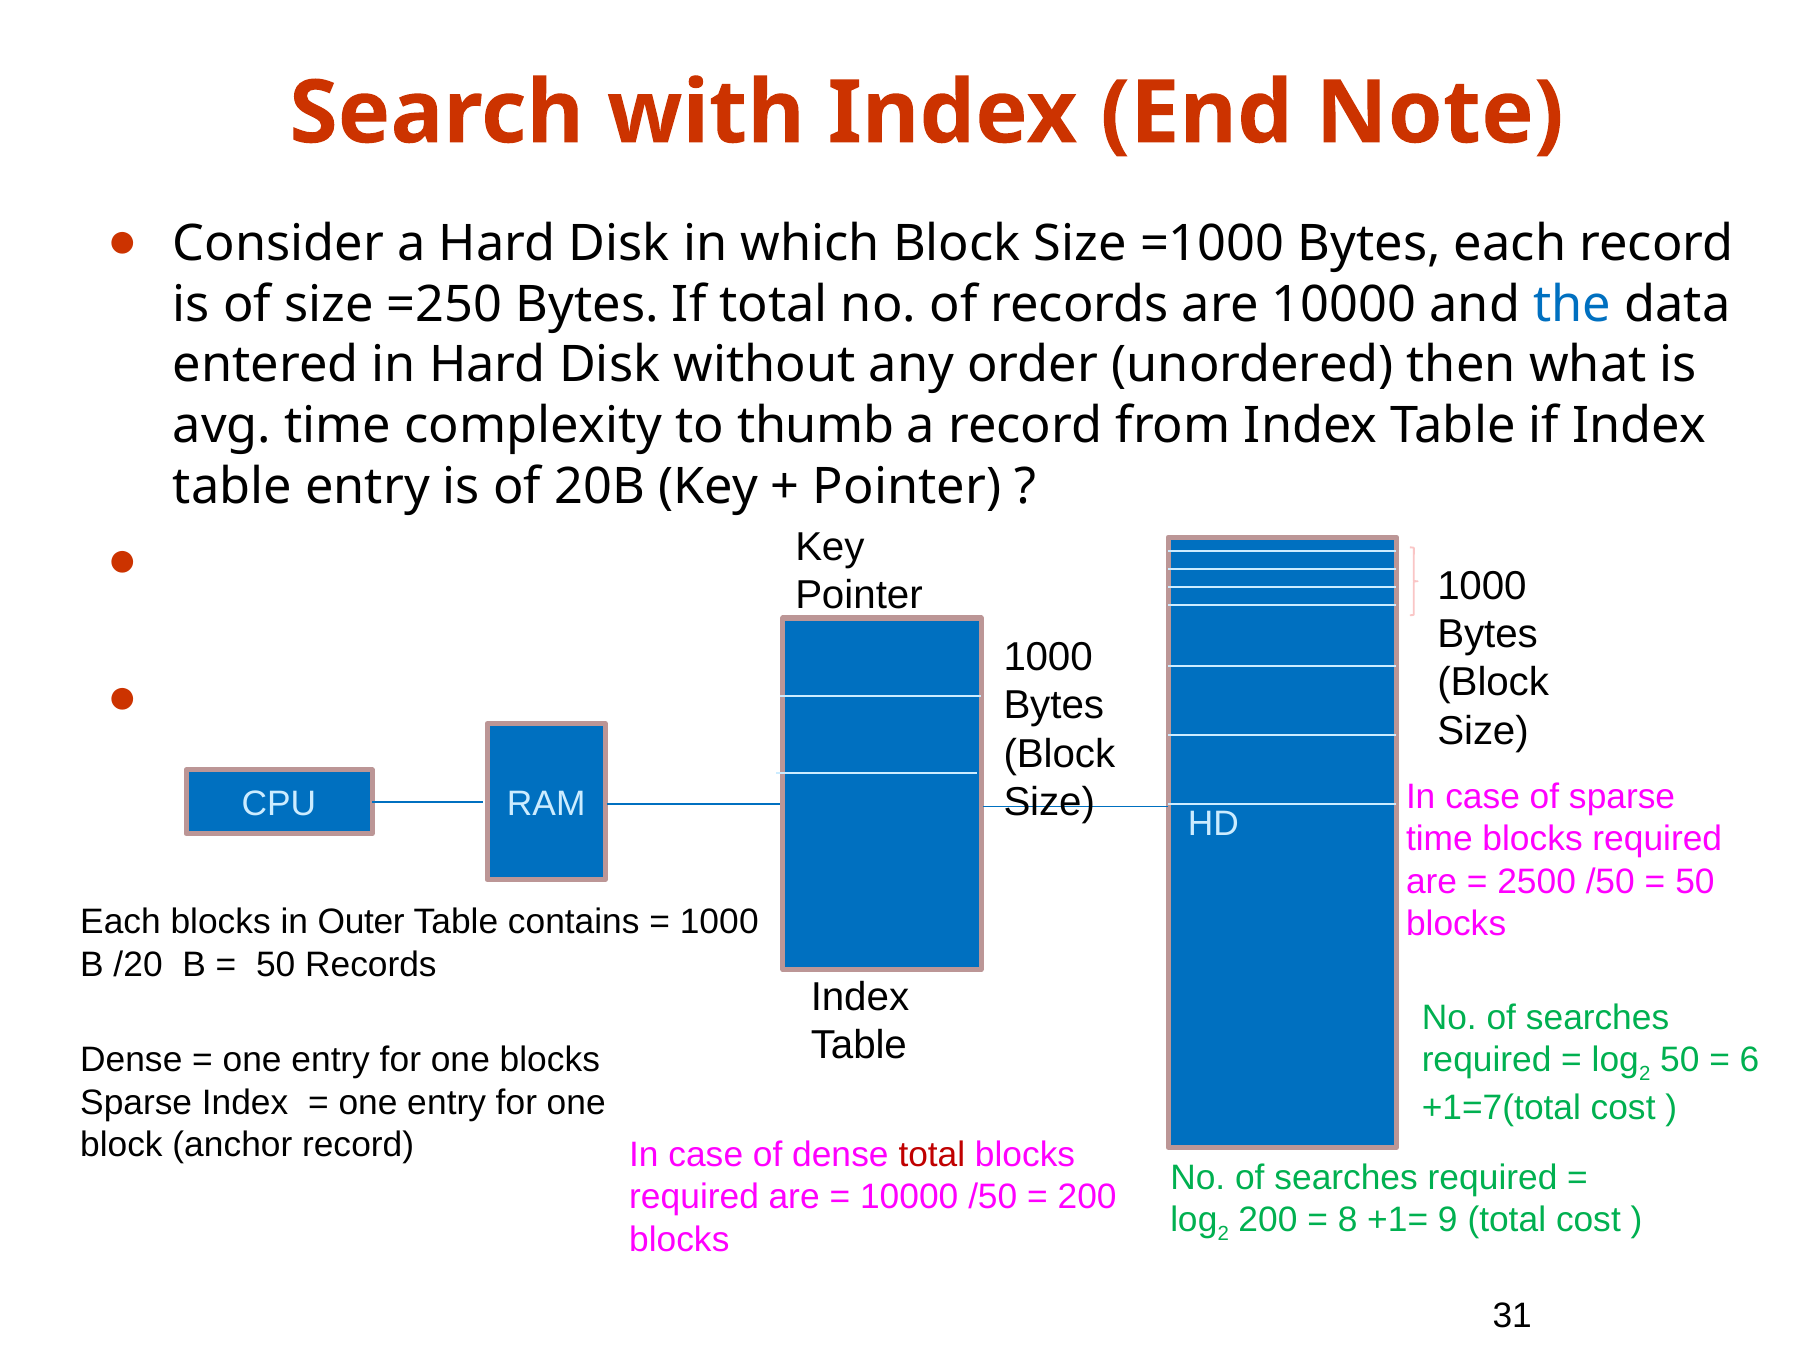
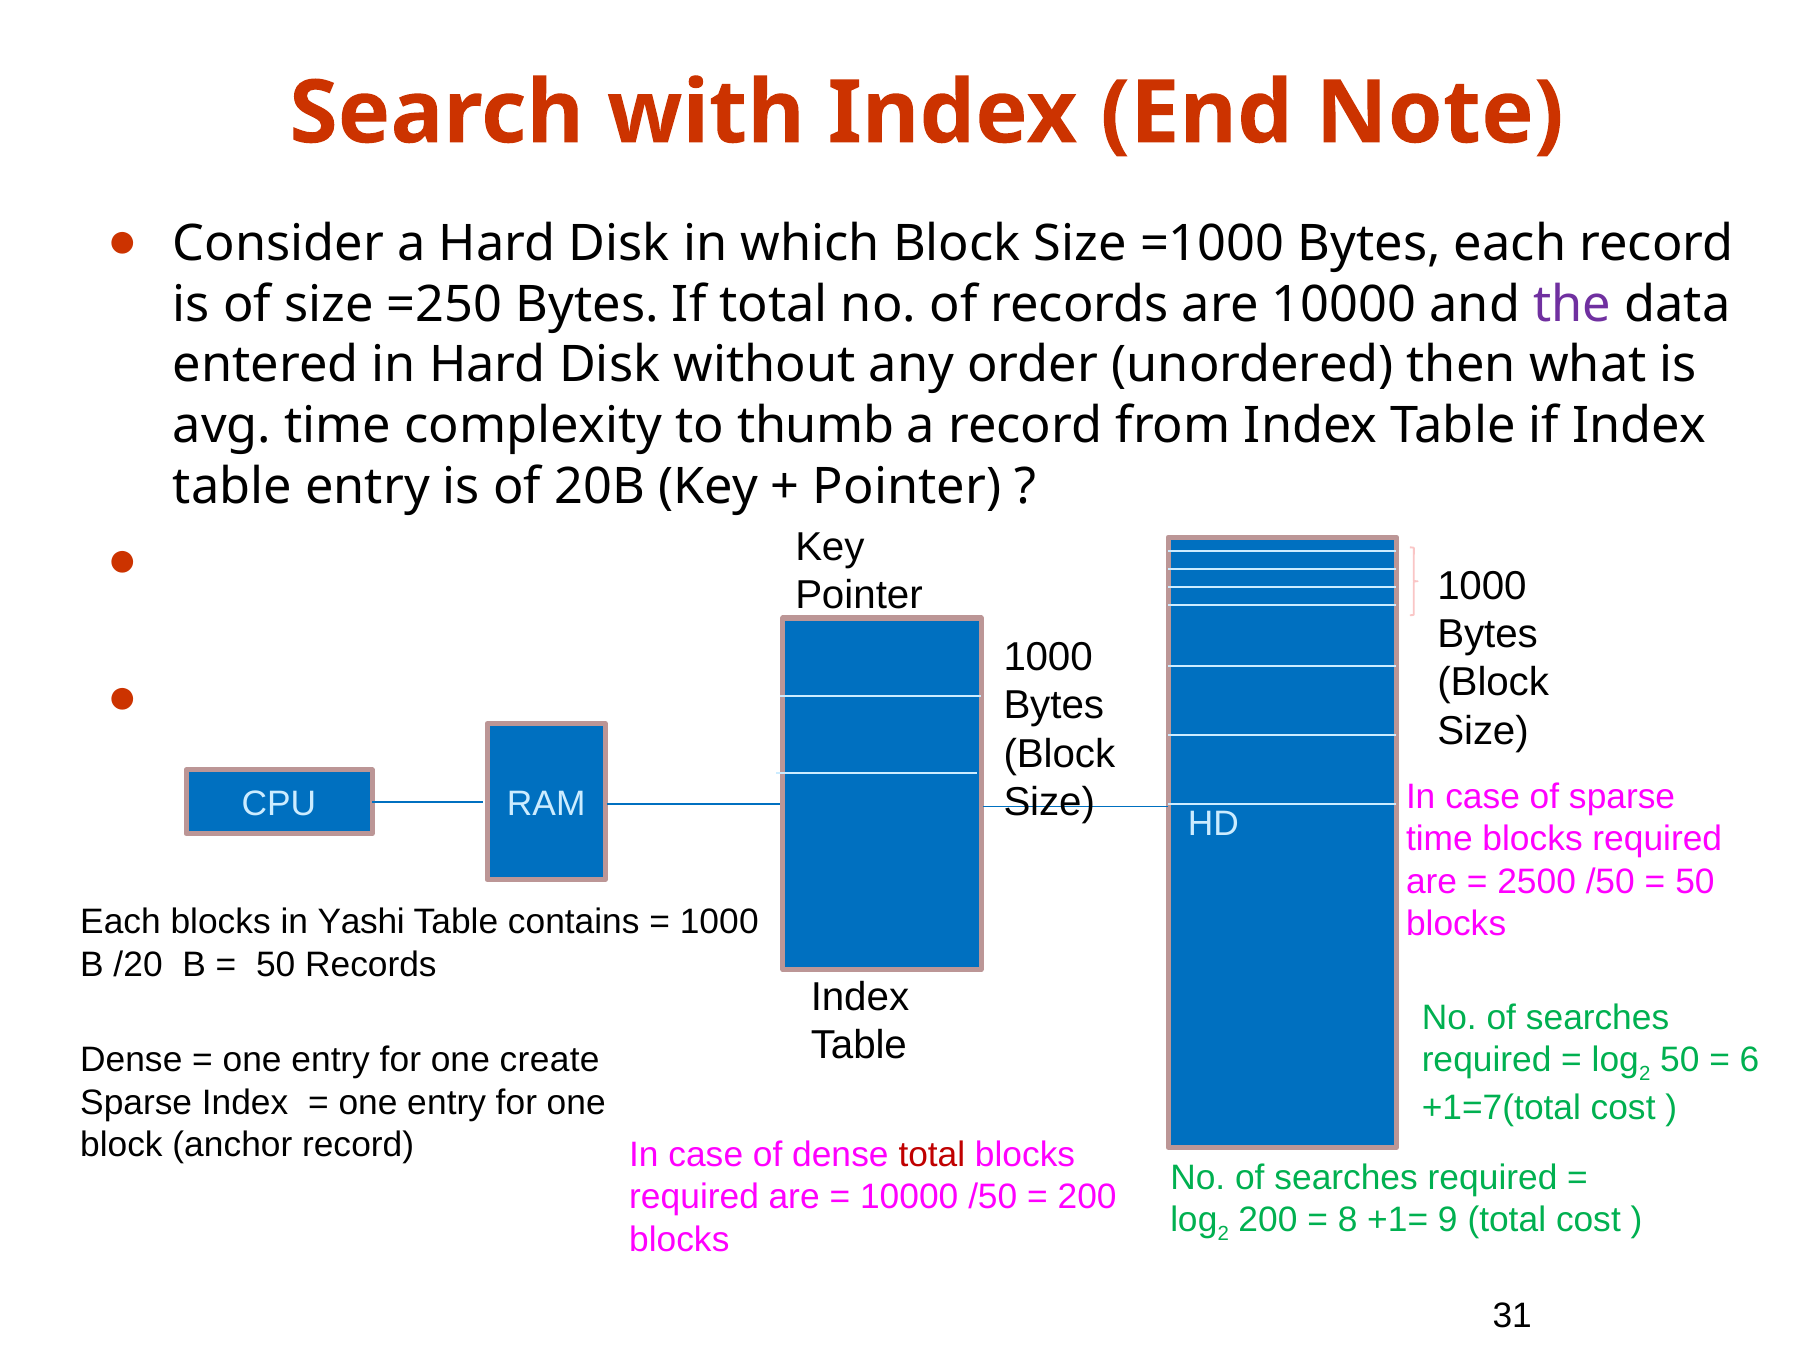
the colour: blue -> purple (1572, 305)
Outer: Outer -> Yashi (361, 922)
one blocks: blocks -> create (550, 1060)
